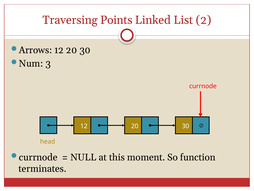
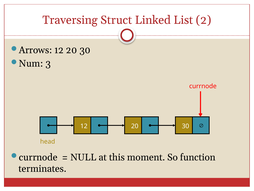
Points: Points -> Struct (116, 20)
